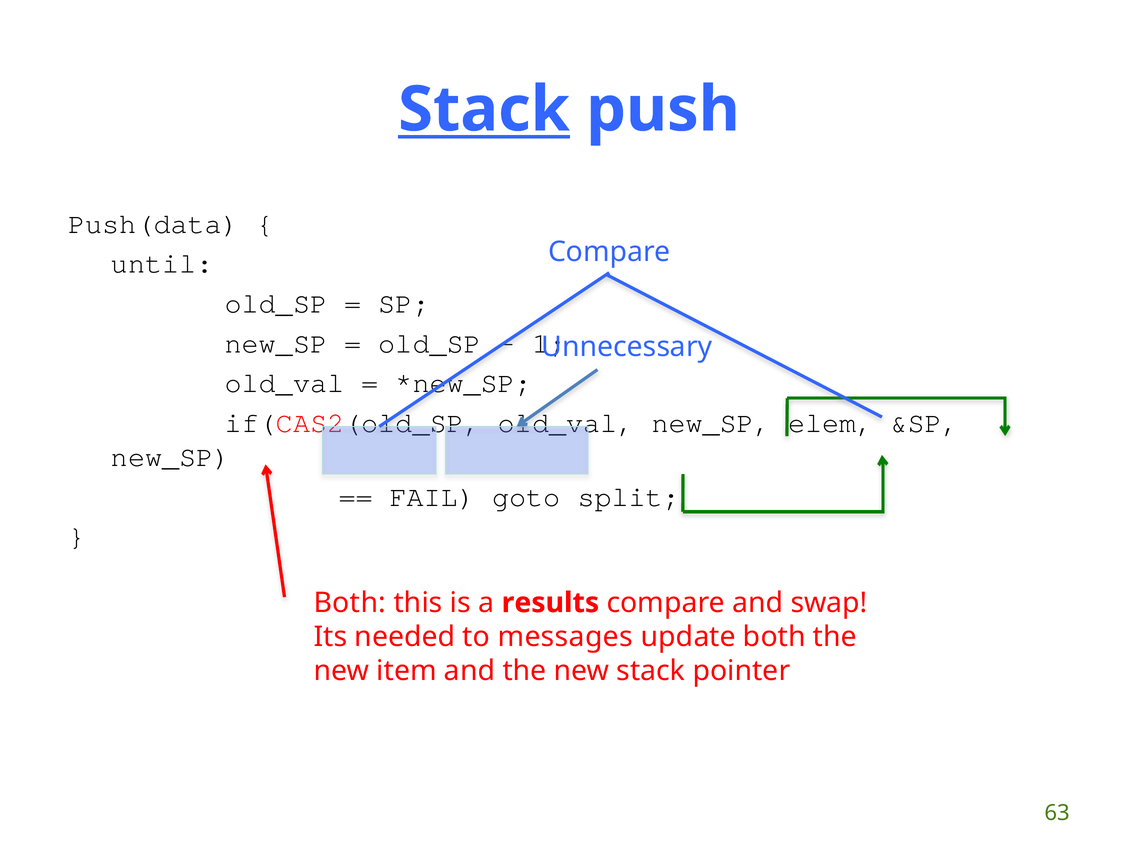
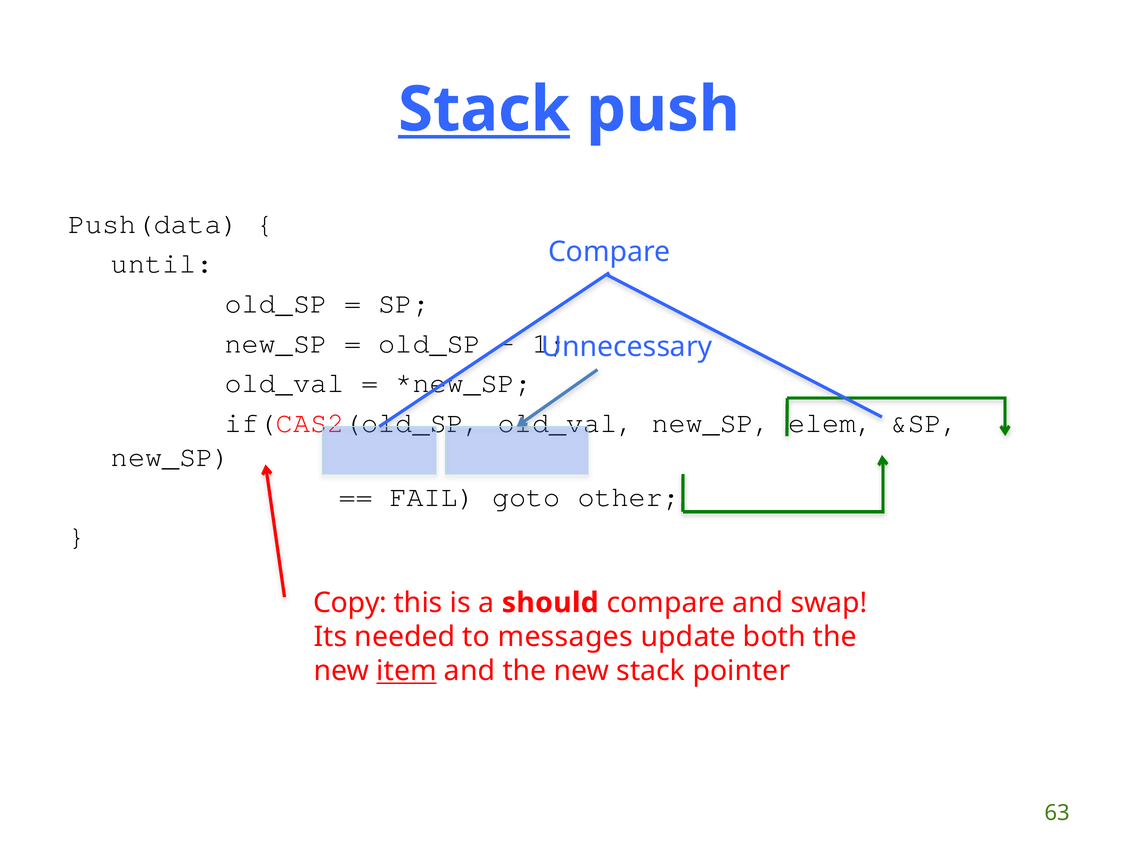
split: split -> other (629, 497)
Both: Both -> Copy (350, 603)
results: results -> should (550, 603)
item underline: none -> present (407, 671)
